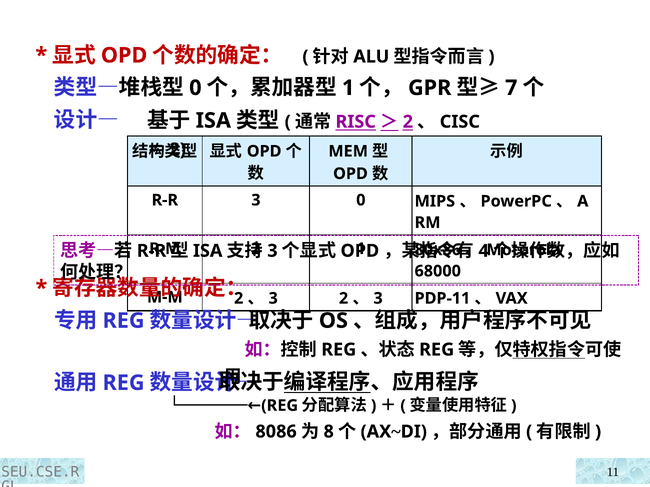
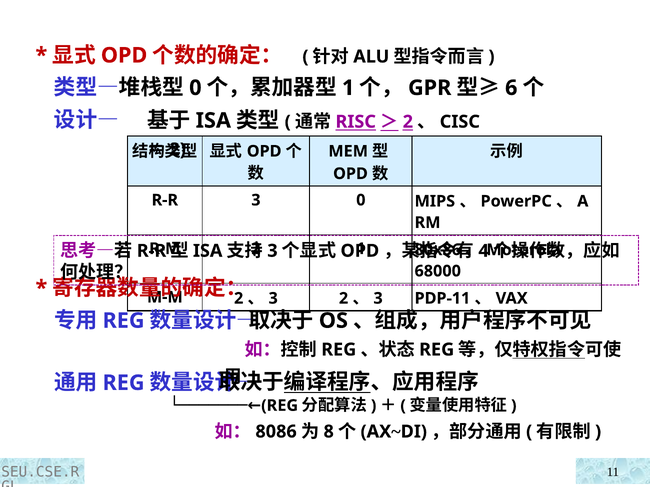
7: 7 -> 6 (511, 88)
